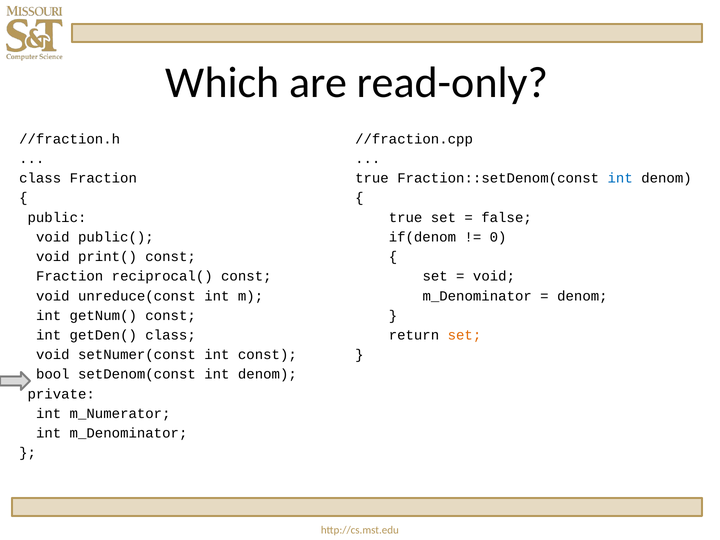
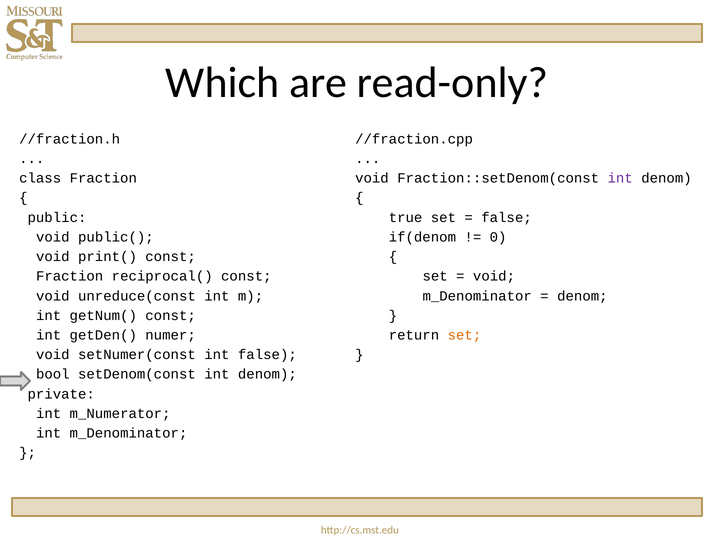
true: true -> void (372, 178)
int colour: blue -> purple (620, 178)
getDen( class: class -> numer (171, 335)
int const: const -> false (267, 355)
